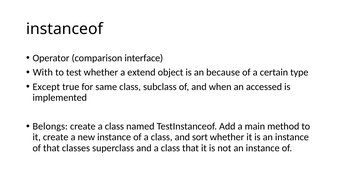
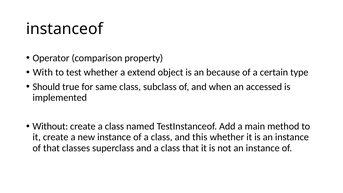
interface: interface -> property (144, 58)
Except: Except -> Should (46, 87)
Belongs: Belongs -> Without (50, 126)
sort: sort -> this (200, 137)
